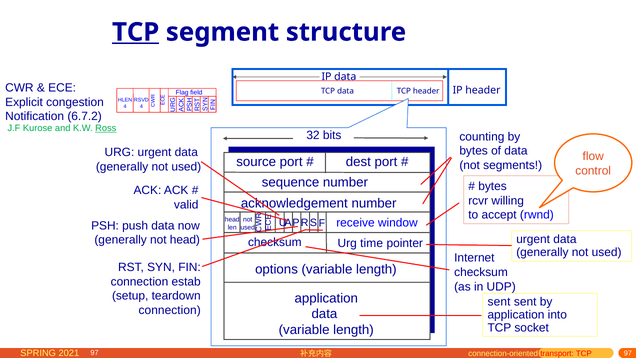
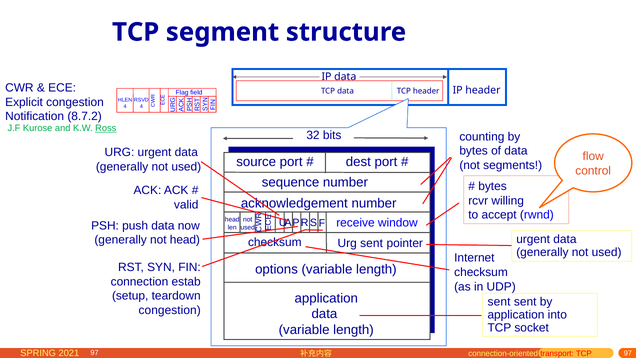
TCP underline: present -> none (136, 32)
6.7.2: 6.7.2 -> 8.7.2 (85, 116)
Urg time: time -> sent (372, 243)
connection: connection -> congestion (170, 310)
